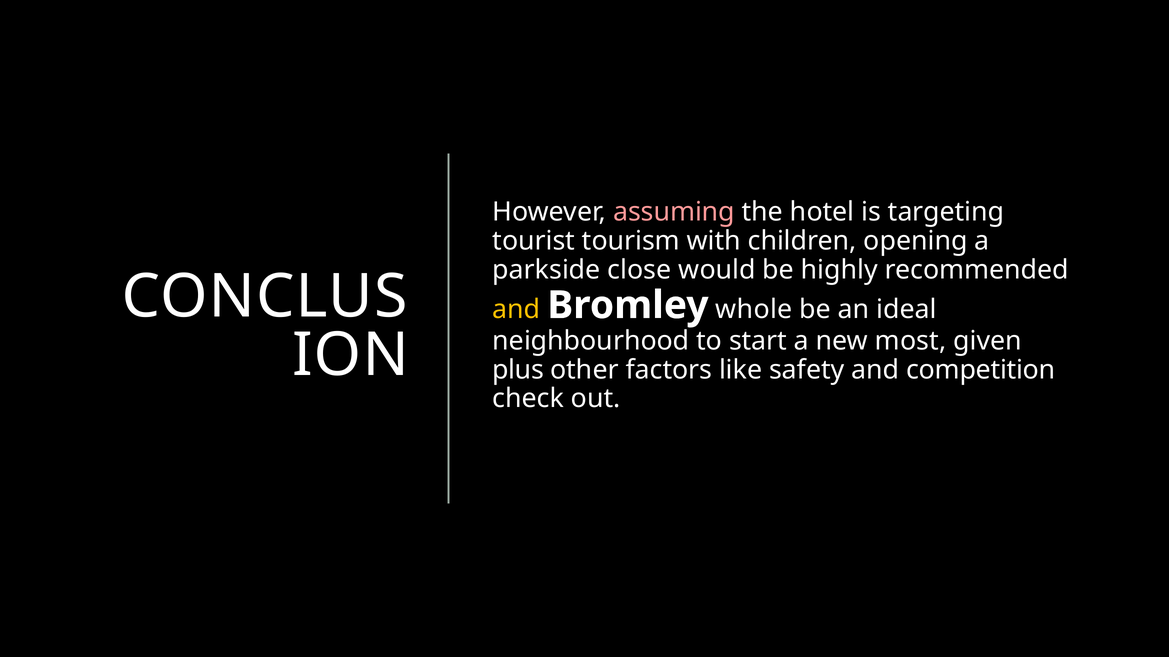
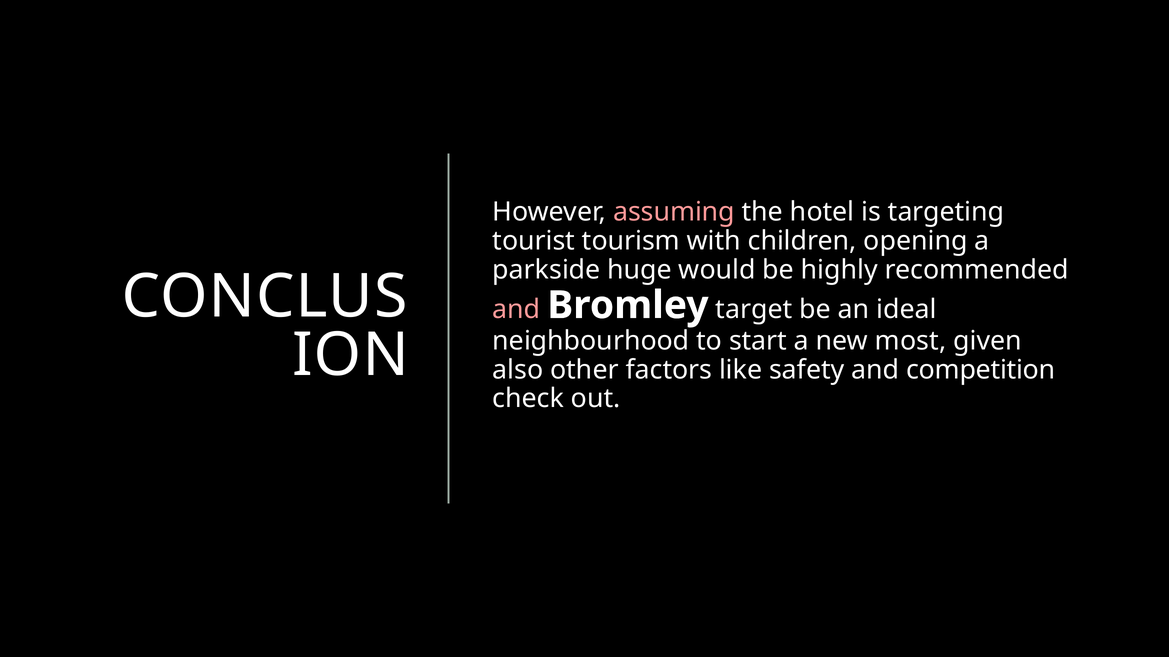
close: close -> huge (639, 270)
and colour: yellow -> pink (516, 310)
whole: whole -> target (754, 310)
plus: plus -> also (518, 370)
